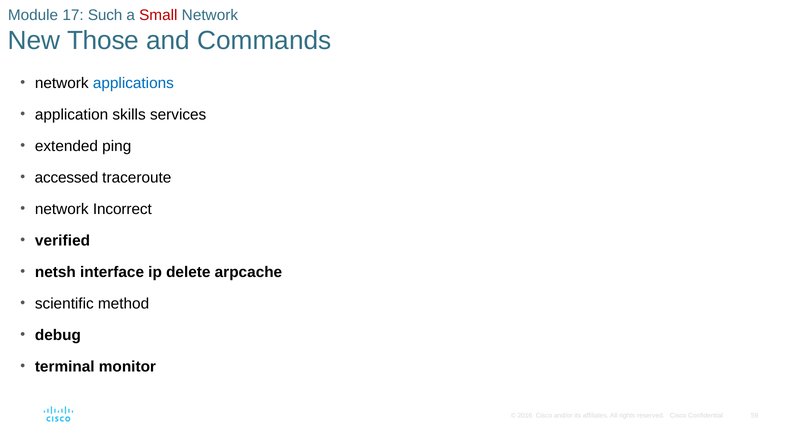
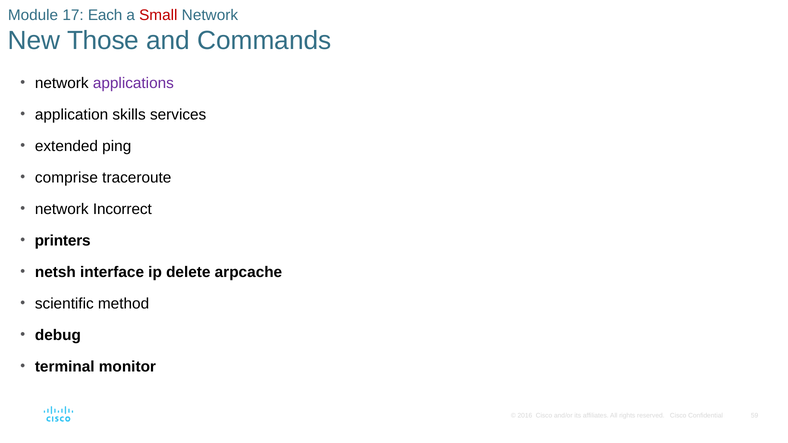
Such: Such -> Each (105, 15)
applications colour: blue -> purple (133, 83)
accessed: accessed -> comprise (66, 178)
verified: verified -> printers (63, 241)
